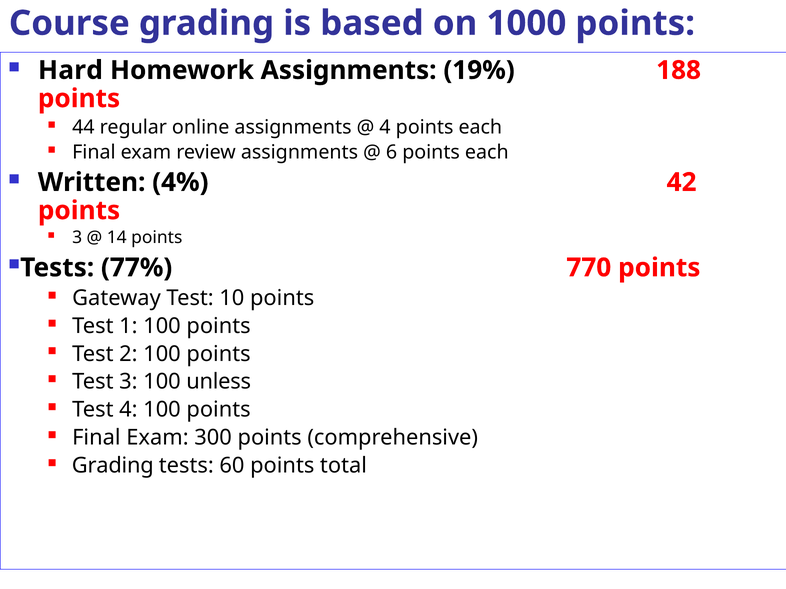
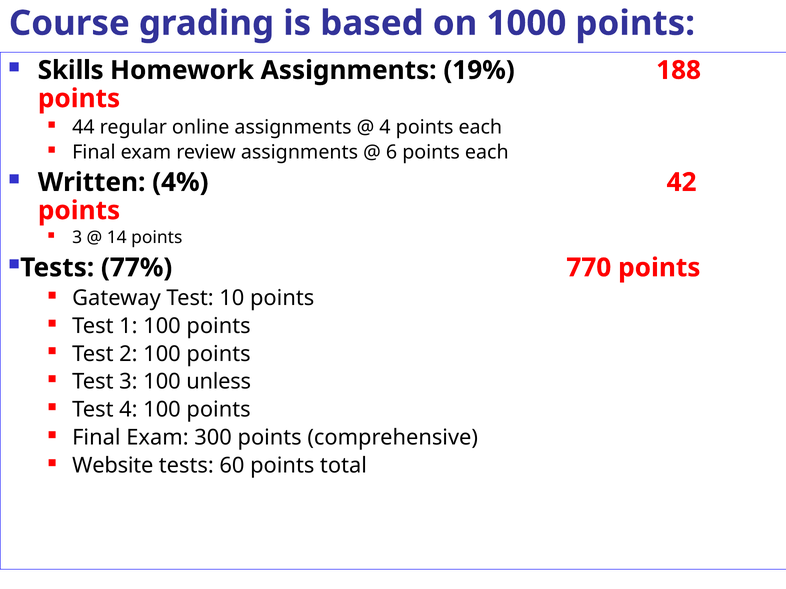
Hard: Hard -> Skills (71, 70)
Grading: Grading -> Website (113, 466)
